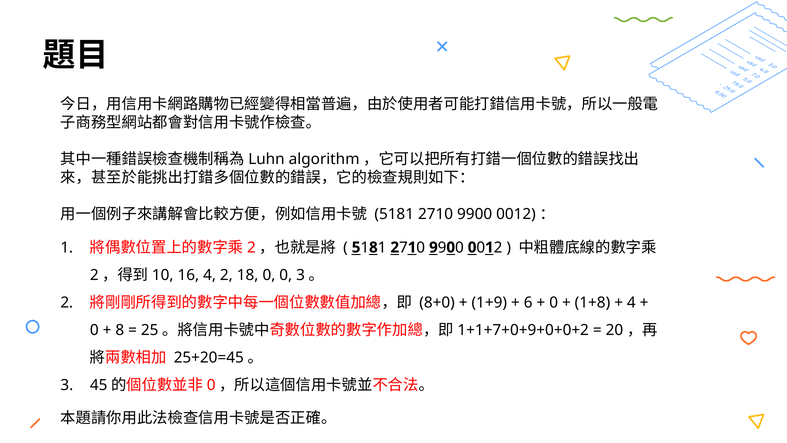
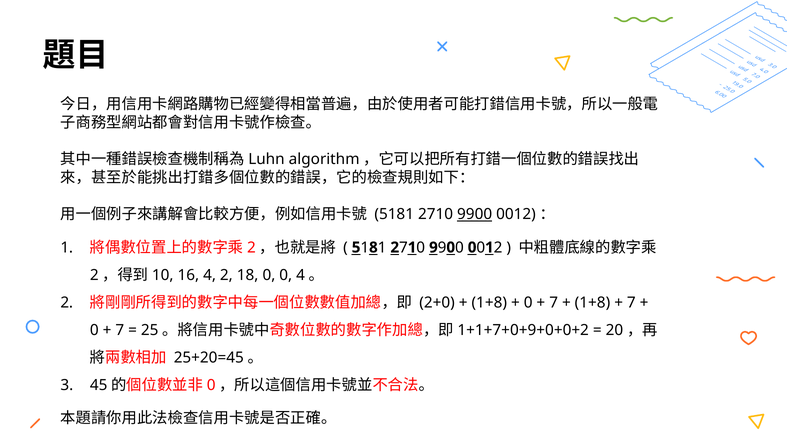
9900 underline: none -> present (475, 214)
0 3: 3 -> 4 (301, 275)
8+0: 8+0 -> 2+0 (437, 302)
1+9: 1+9 -> 1+8 (489, 302)
6: 6 -> 0 (528, 302)
0: 0 -> 7 (554, 302)
4: 4 -> 7 (631, 302)
8: 8 -> 7 (120, 330)
